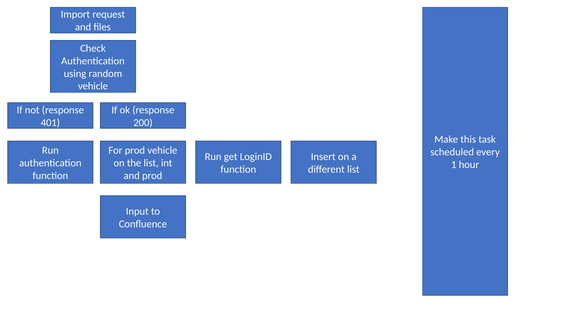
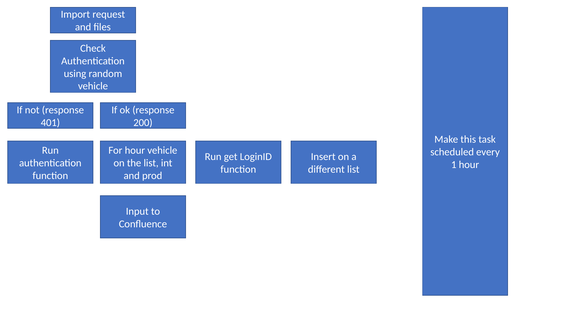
For prod: prod -> hour (135, 150)
